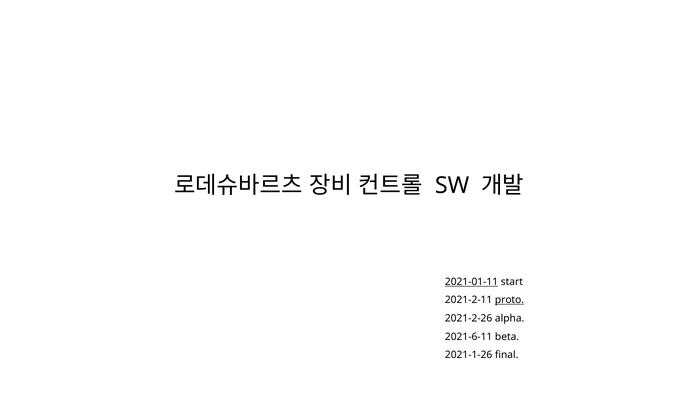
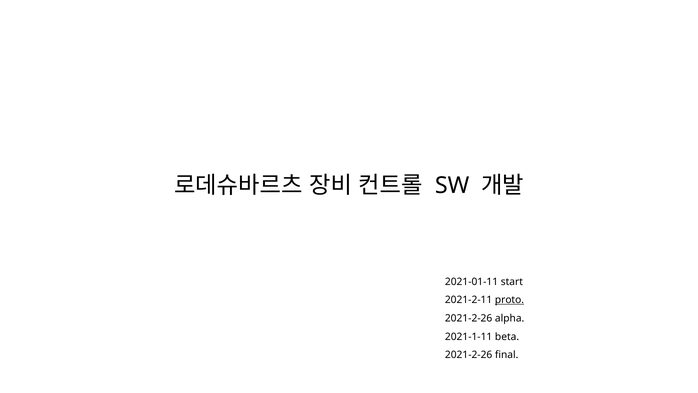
2021-01-11 underline: present -> none (472, 281)
2021-6-11: 2021-6-11 -> 2021-1-11 (469, 336)
2021-1-26: 2021-1-26 -> 2021-2-26 (469, 355)
